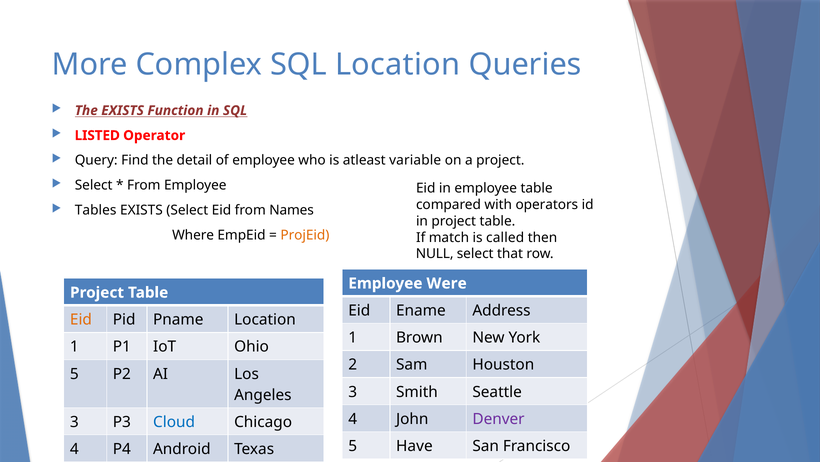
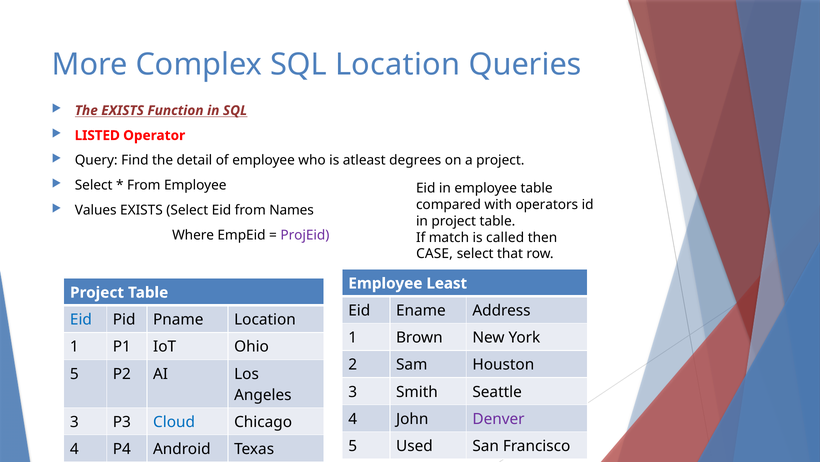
variable: variable -> degrees (415, 160)
Tables: Tables -> Values (96, 210)
ProjEid colour: orange -> purple (305, 235)
NULL: NULL -> CASE (435, 254)
Were: Were -> Least (447, 283)
Eid colour: orange -> blue (81, 319)
Have: Have -> Used (414, 446)
